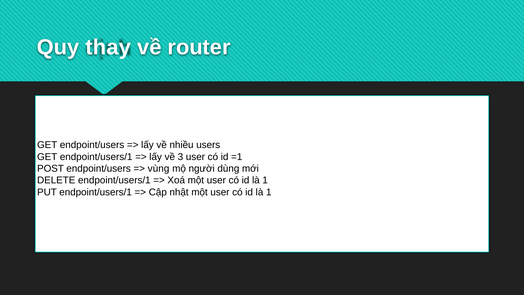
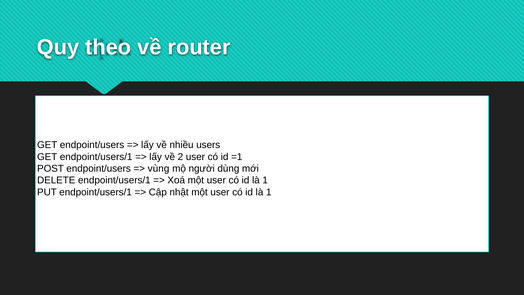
thay: thay -> theo (108, 47)
3: 3 -> 2 (180, 157)
